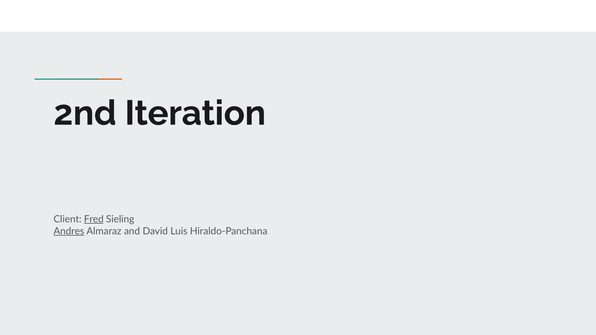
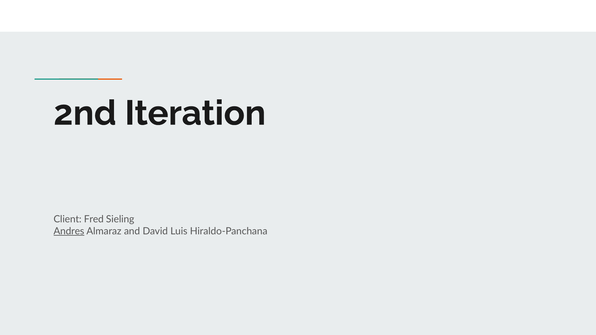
Fred underline: present -> none (94, 219)
